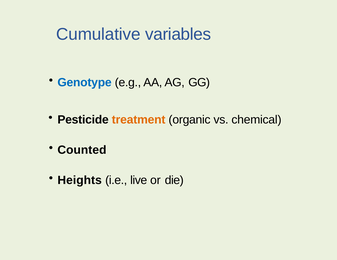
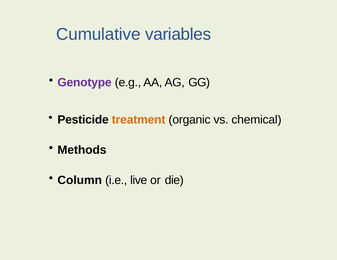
Genotype colour: blue -> purple (85, 83)
Counted: Counted -> Methods (82, 150)
Heights: Heights -> Column (80, 180)
